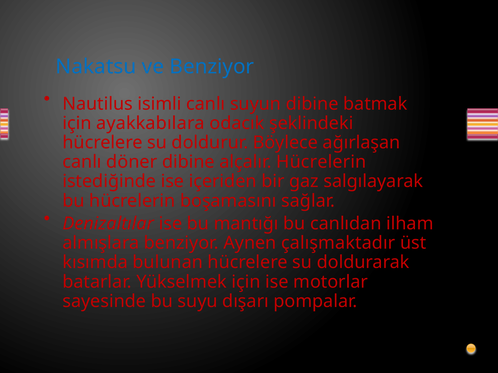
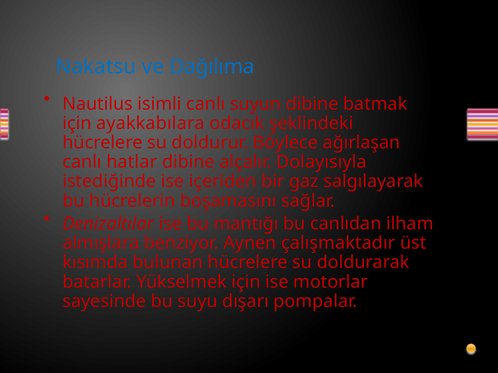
ve Benziyor: Benziyor -> Dağılıma (212, 67)
döner: döner -> hatlar (132, 162)
alçalır Hücrelerin: Hücrelerin -> Dolayısıyla (321, 162)
